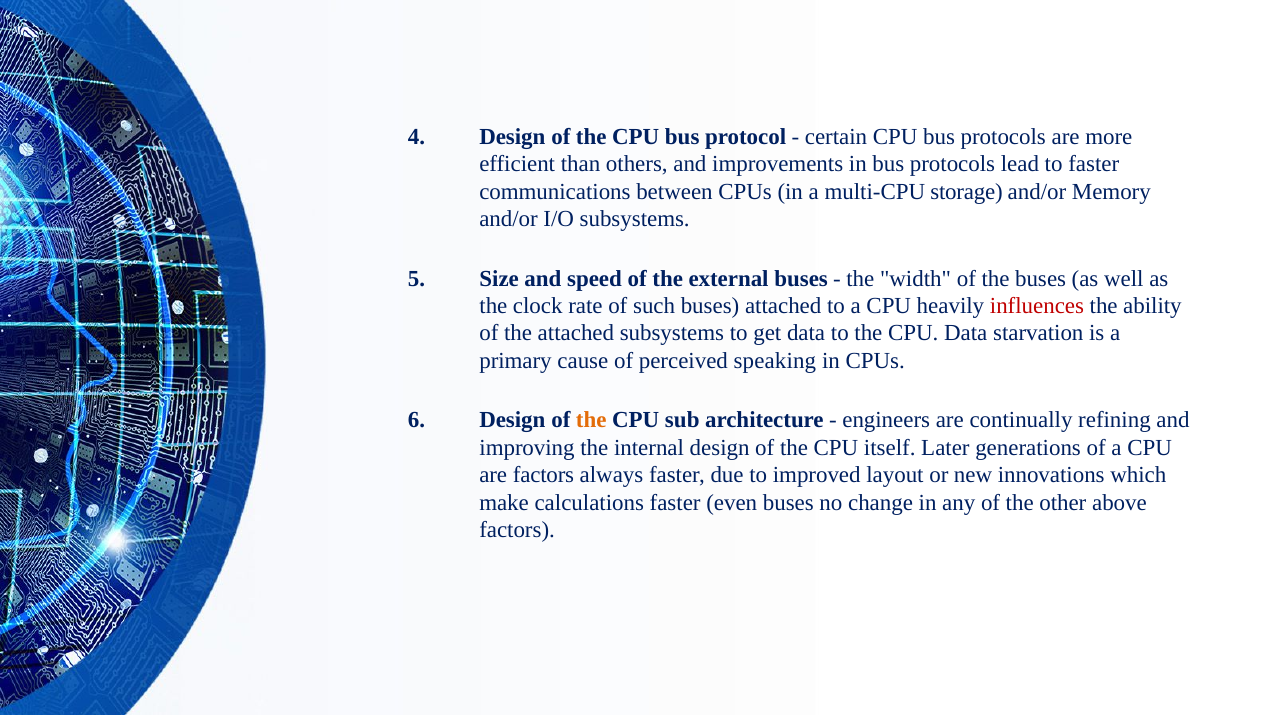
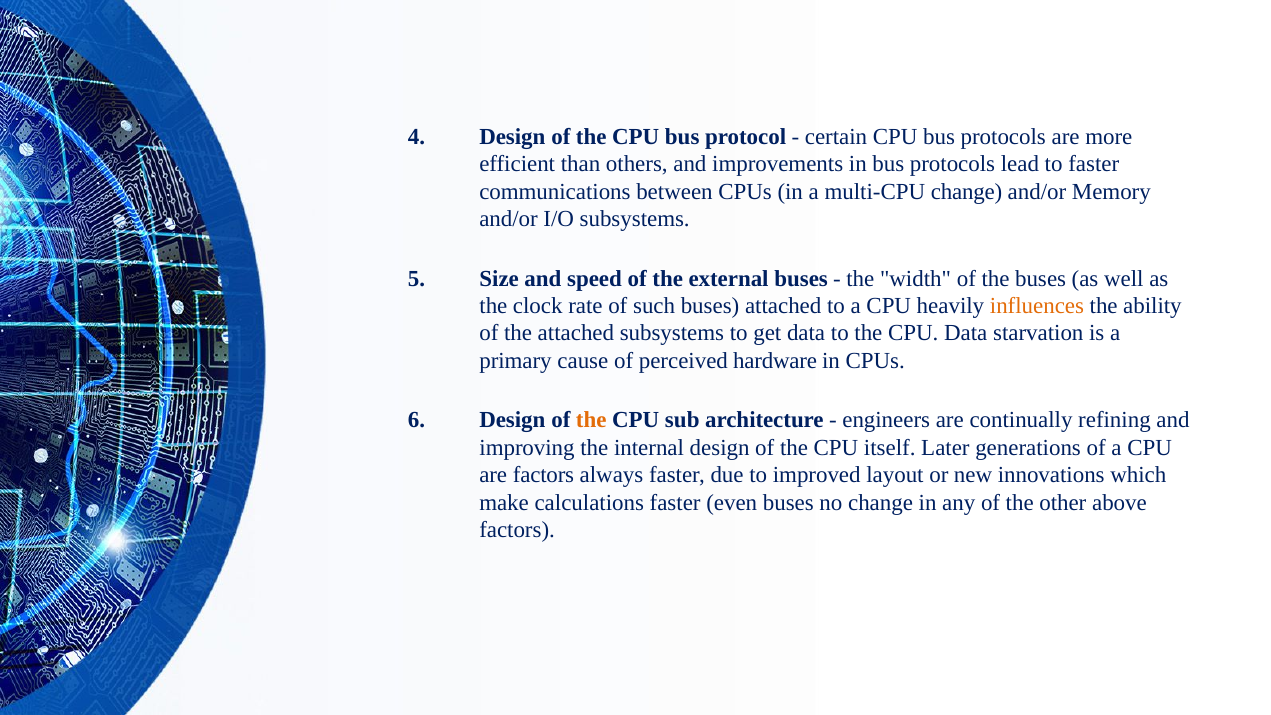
multi-CPU storage: storage -> change (967, 192)
influences colour: red -> orange (1037, 306)
speaking: speaking -> hardware (775, 361)
